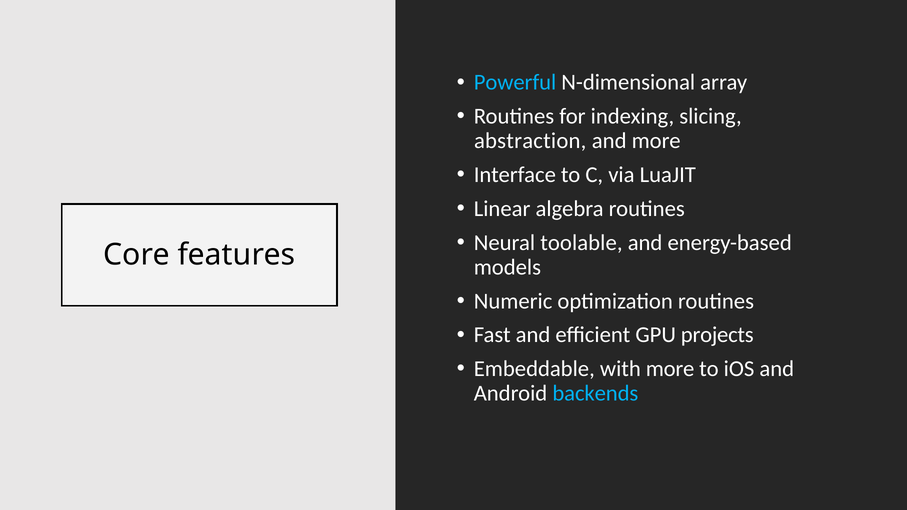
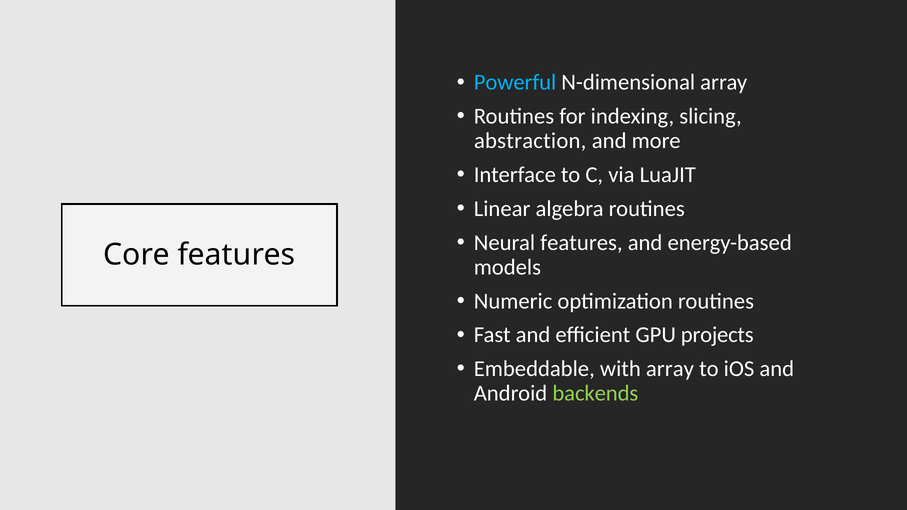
Neural toolable: toolable -> features (581, 243)
with more: more -> array (670, 369)
backends colour: light blue -> light green (595, 393)
